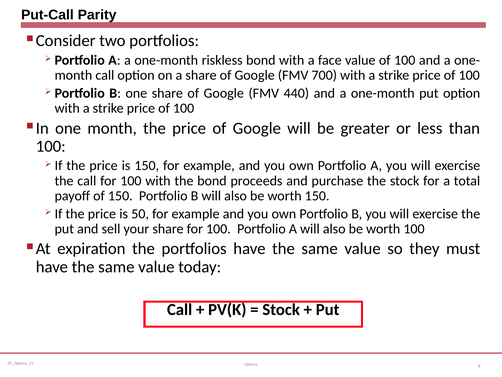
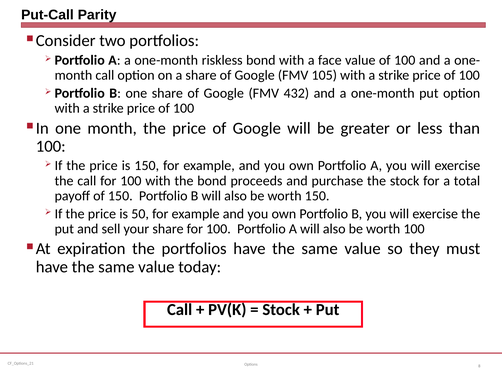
700: 700 -> 105 (324, 75)
440: 440 -> 432 (296, 93)
